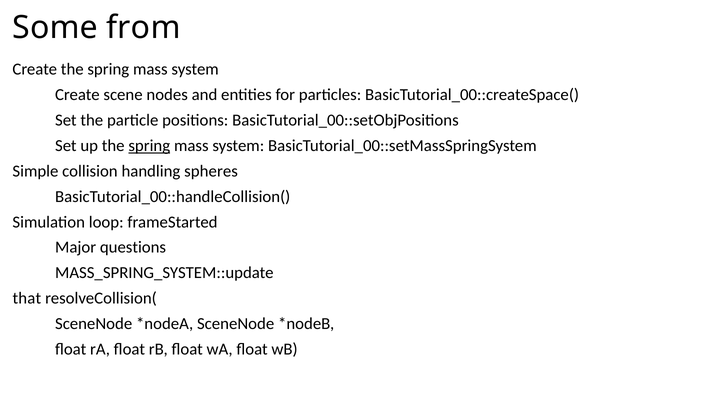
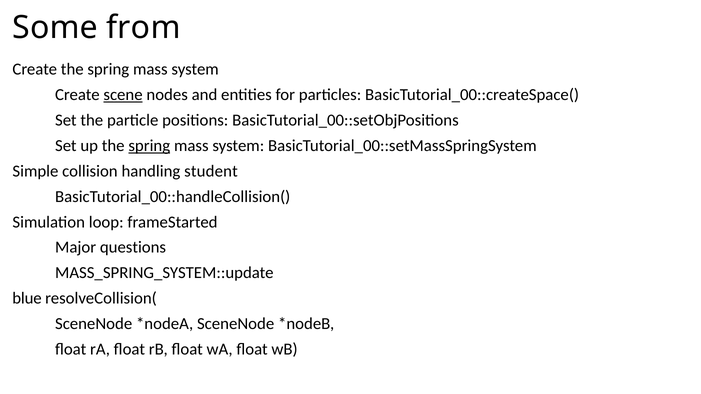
scene underline: none -> present (123, 95)
spheres: spheres -> student (211, 171)
that: that -> blue (27, 298)
